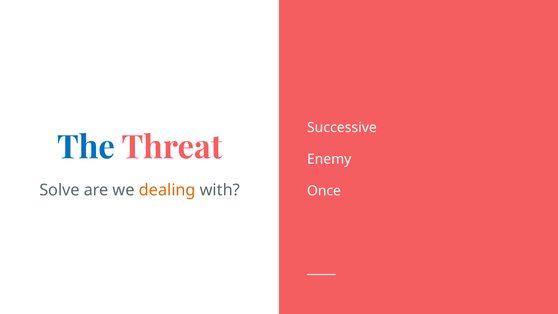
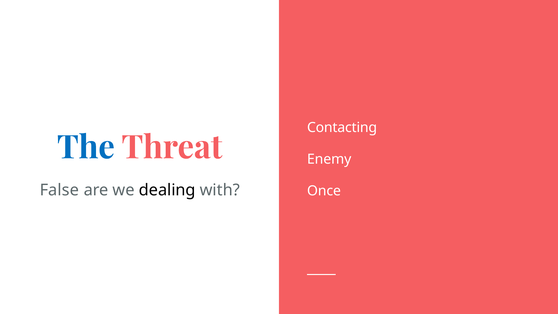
Successive: Successive -> Contacting (342, 128)
Solve: Solve -> False (59, 190)
dealing colour: orange -> black (167, 190)
